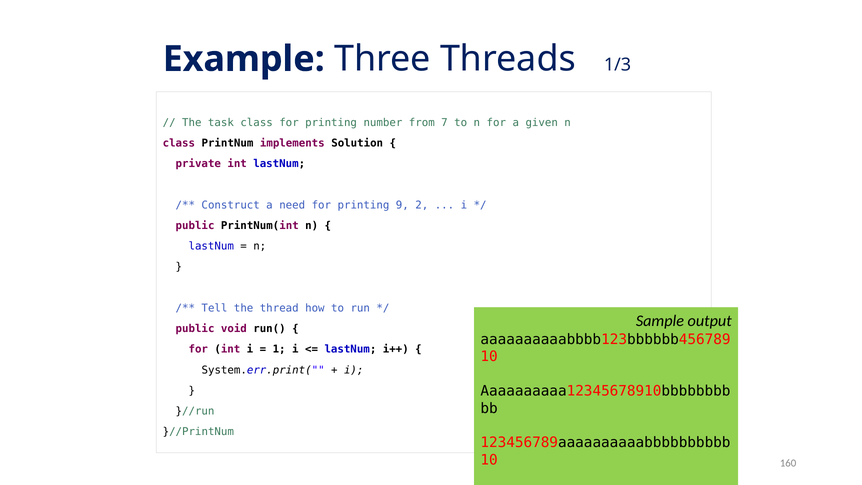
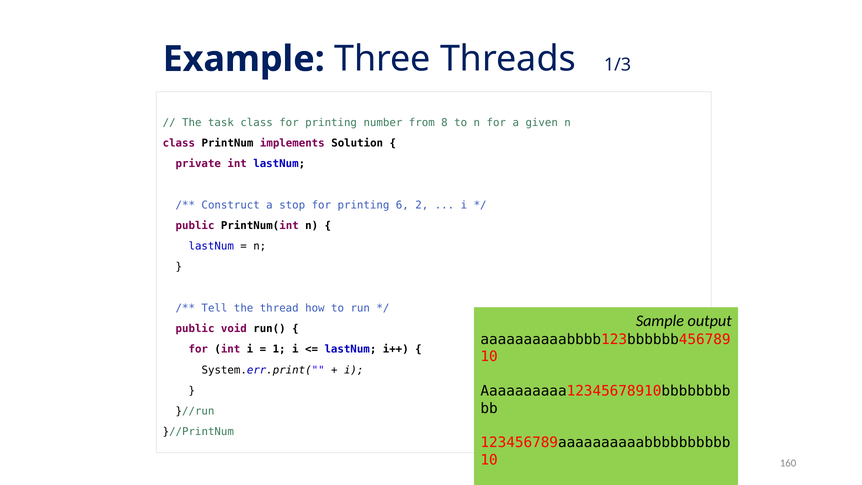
7: 7 -> 8 (444, 122)
need: need -> stop (292, 205)
9: 9 -> 6 (402, 205)
